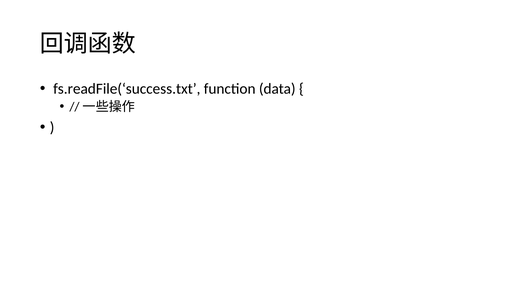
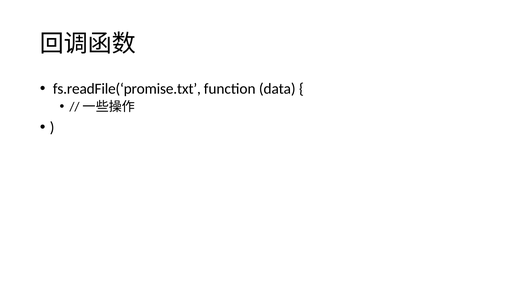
fs.readFile(‘success.txt: fs.readFile(‘success.txt -> fs.readFile(‘promise.txt (127, 89)
